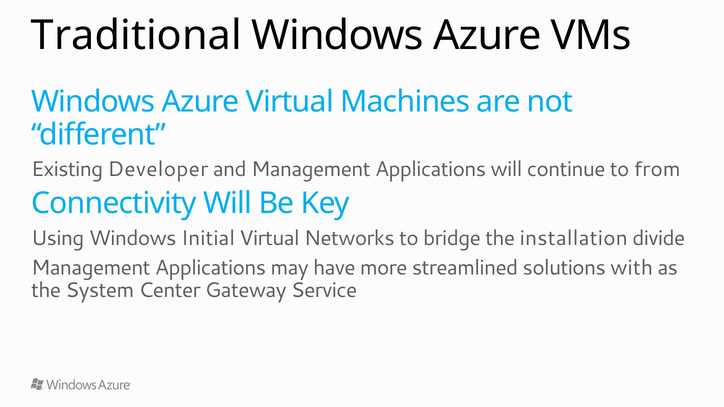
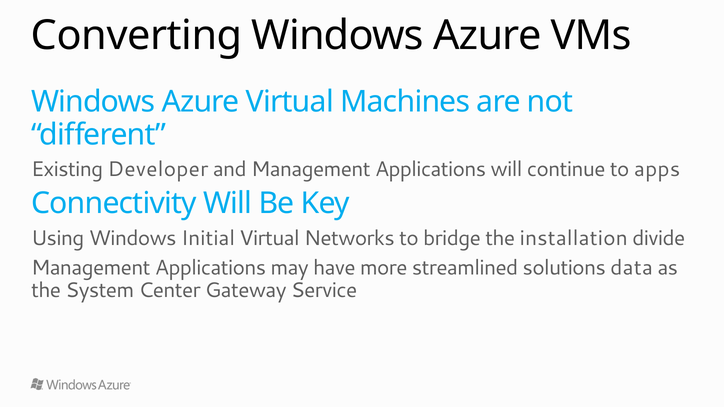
Traditional: Traditional -> Converting (137, 36)
from: from -> apps (657, 169)
with: with -> data (632, 268)
